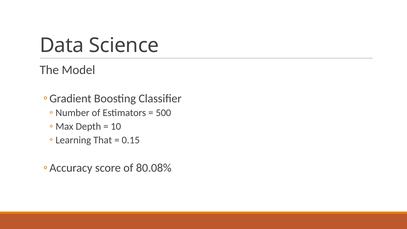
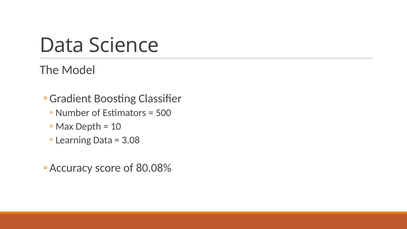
That: That -> Data (103, 140)
0.15: 0.15 -> 3.08 (131, 140)
